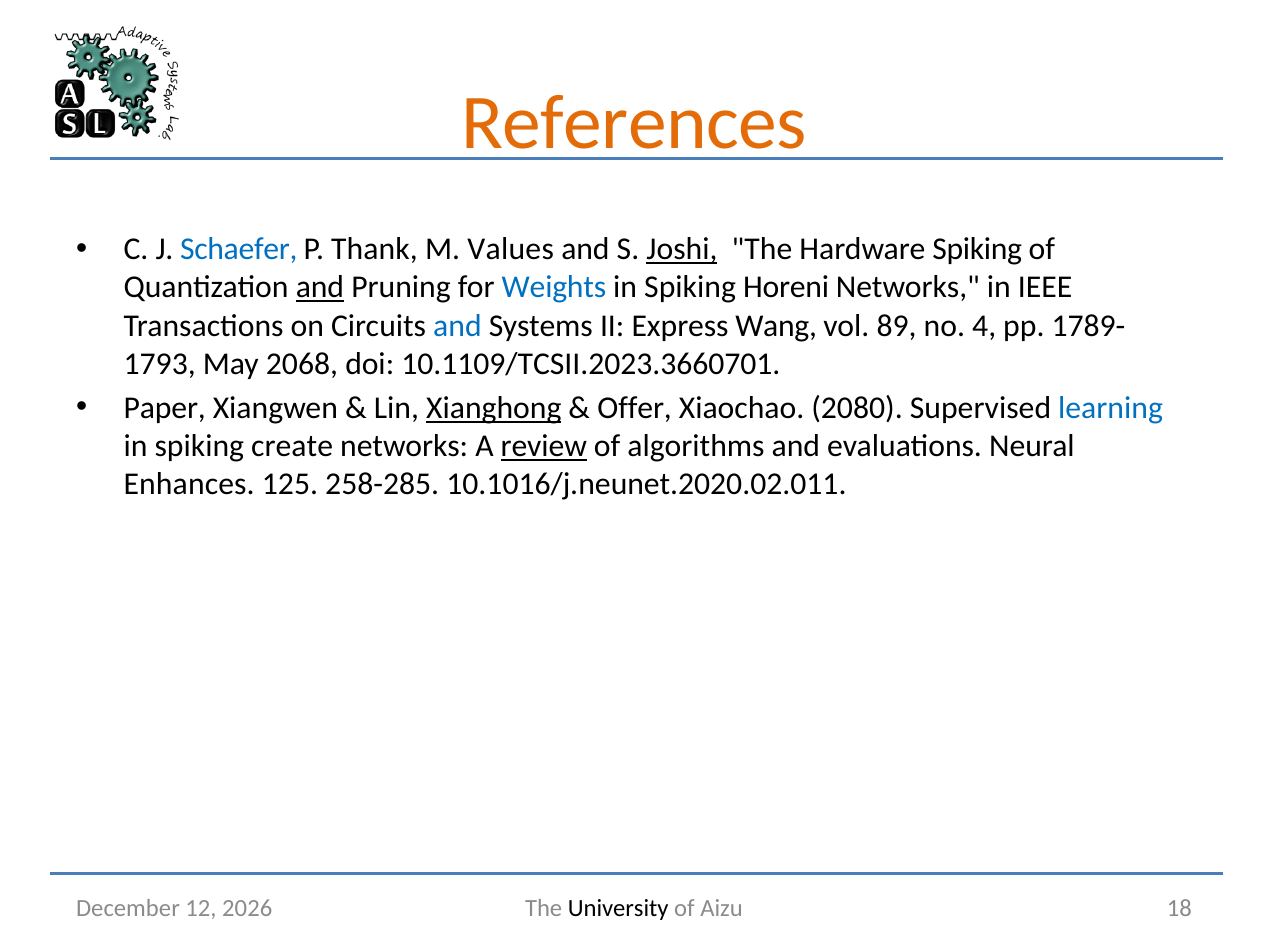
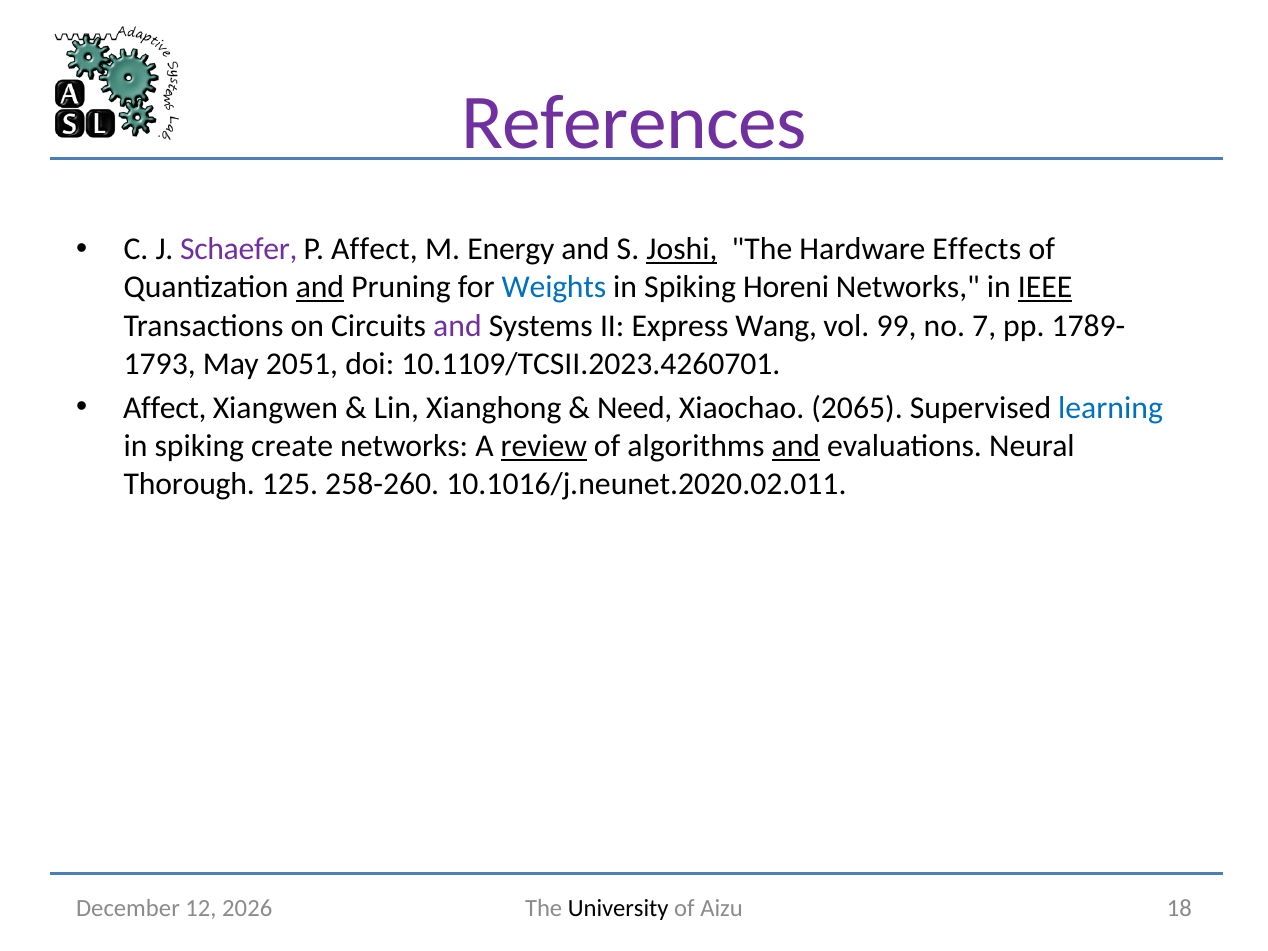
References colour: orange -> purple (634, 123)
Schaefer colour: blue -> purple (239, 249)
P Thank: Thank -> Affect (374, 249)
Values: Values -> Energy (511, 249)
Hardware Spiking: Spiking -> Effects (977, 249)
IEEE underline: none -> present (1045, 288)
and colour: blue -> purple (457, 326)
89: 89 -> 99 (897, 326)
4: 4 -> 7 (984, 326)
2068: 2068 -> 2051 (302, 364)
10.1109/TCSII.2023.3660701: 10.1109/TCSII.2023.3660701 -> 10.1109/TCSII.2023.4260701 (591, 364)
Paper: Paper -> Affect (165, 408)
Xianghong underline: present -> none (494, 408)
Offer: Offer -> Need (635, 408)
2080: 2080 -> 2065 (857, 408)
and underline: none -> present (796, 446)
Enhances: Enhances -> Thorough (189, 484)
258-285: 258-285 -> 258-260 (382, 484)
